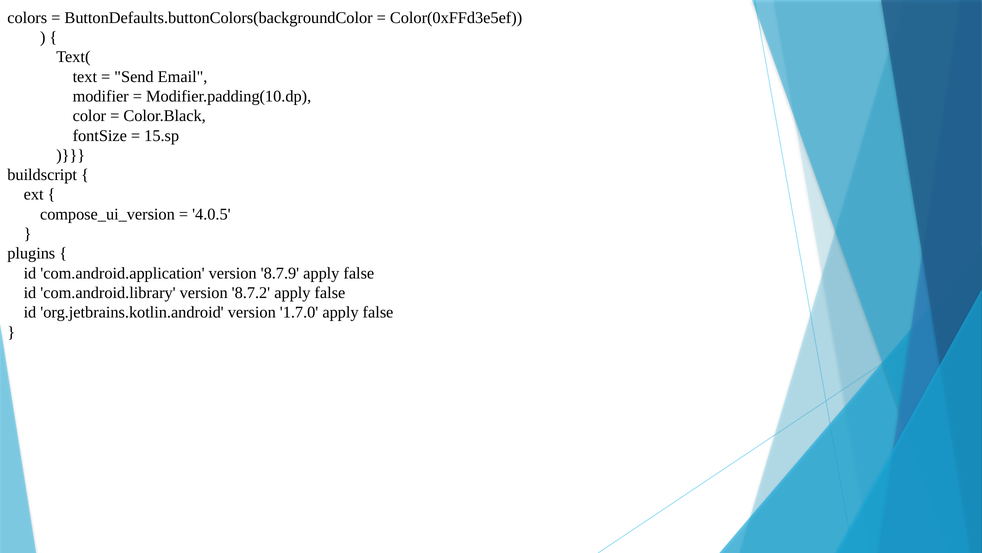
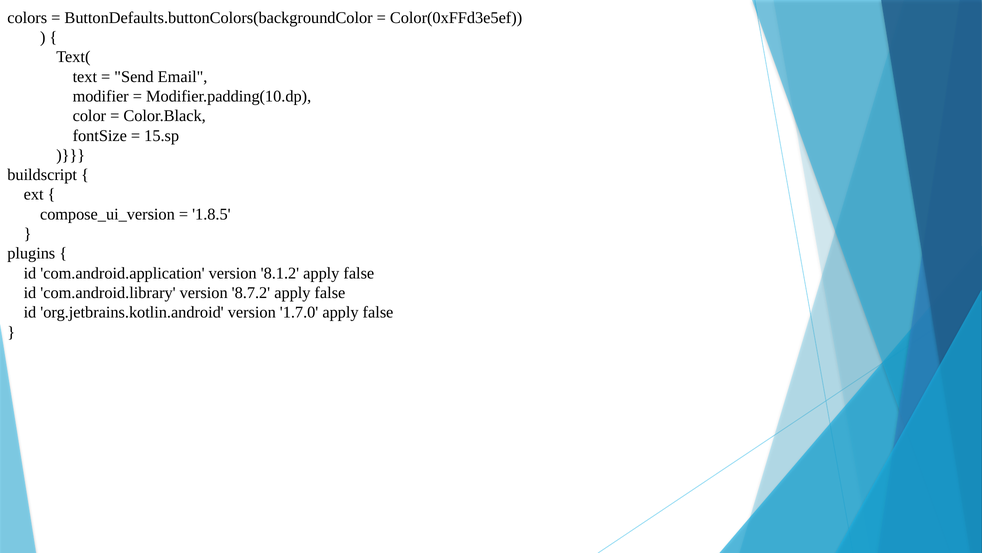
4.0.5: 4.0.5 -> 1.8.5 (211, 214)
8.7.9: 8.7.9 -> 8.1.2 (280, 273)
